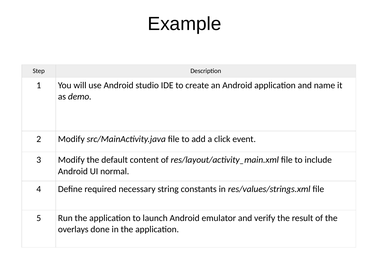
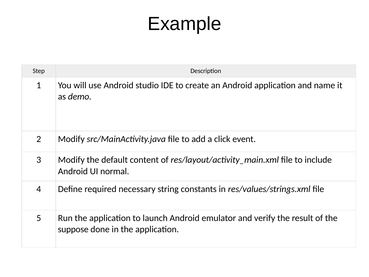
overlays: overlays -> suppose (73, 229)
